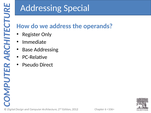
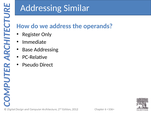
Special: Special -> Similar (77, 8)
